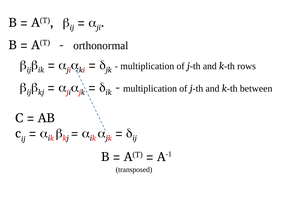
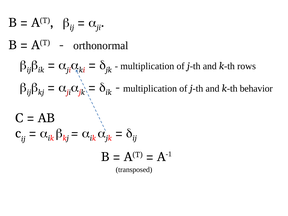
between: between -> behavior (256, 89)
